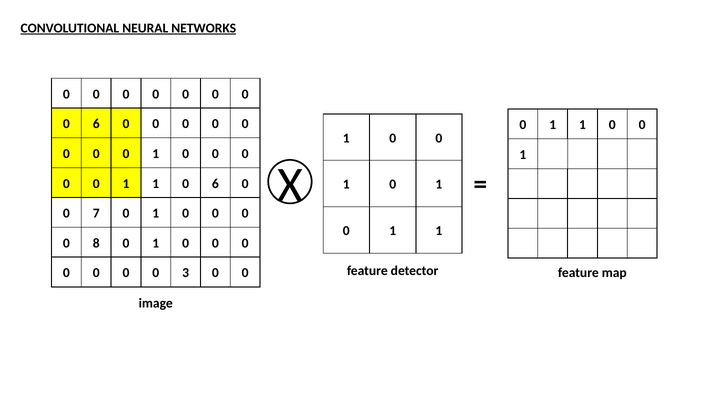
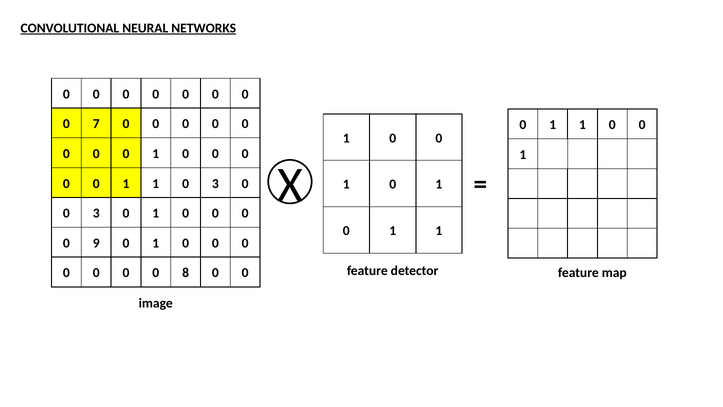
6: 6 -> 7 (96, 124)
1 0 6: 6 -> 3 (215, 183)
7: 7 -> 3 (96, 213)
8: 8 -> 9 (96, 243)
3: 3 -> 8 (186, 273)
